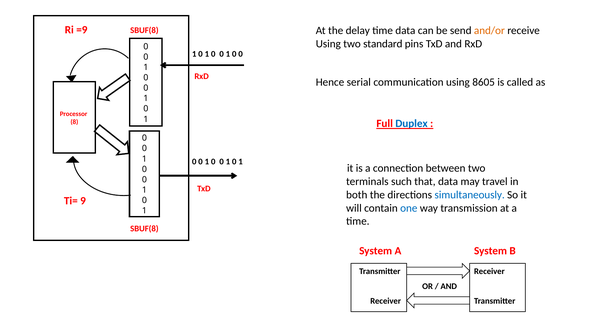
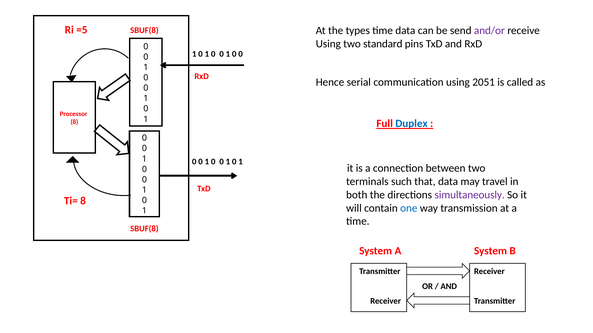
=9: =9 -> =5 (82, 30)
delay: delay -> types (358, 31)
and/or colour: orange -> purple (489, 31)
8605: 8605 -> 2051 (484, 82)
simultaneously colour: blue -> purple (470, 195)
Ti= 9: 9 -> 8 (83, 201)
